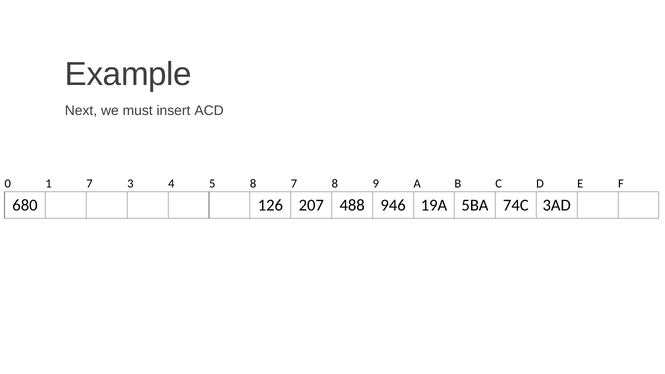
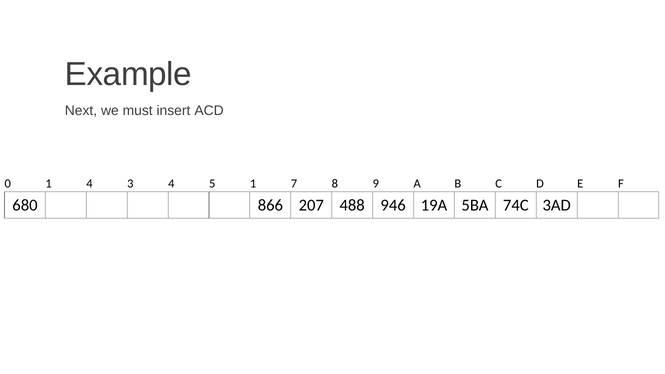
1 7: 7 -> 4 (89, 184)
5 8: 8 -> 1 (253, 184)
126: 126 -> 866 (270, 205)
